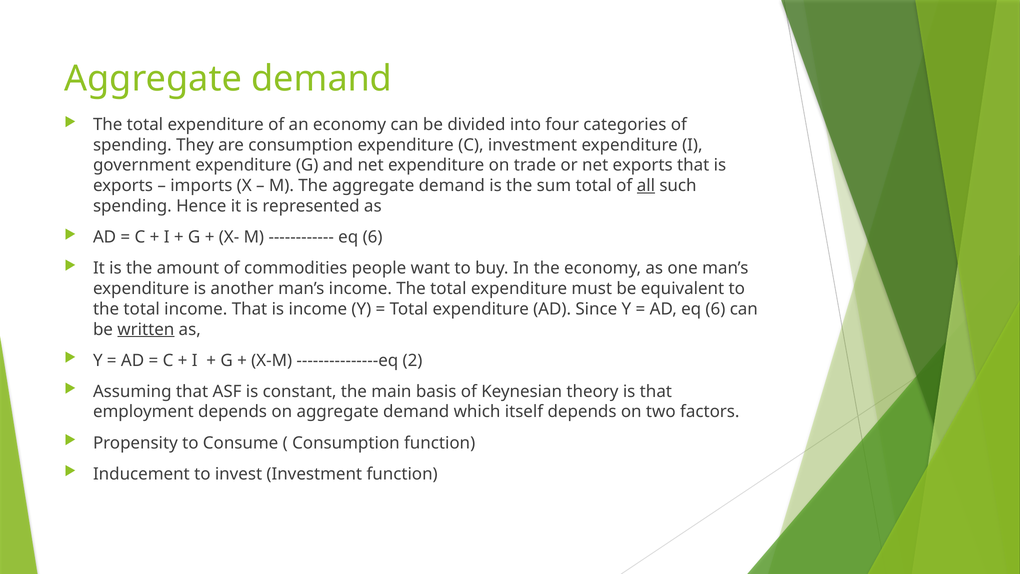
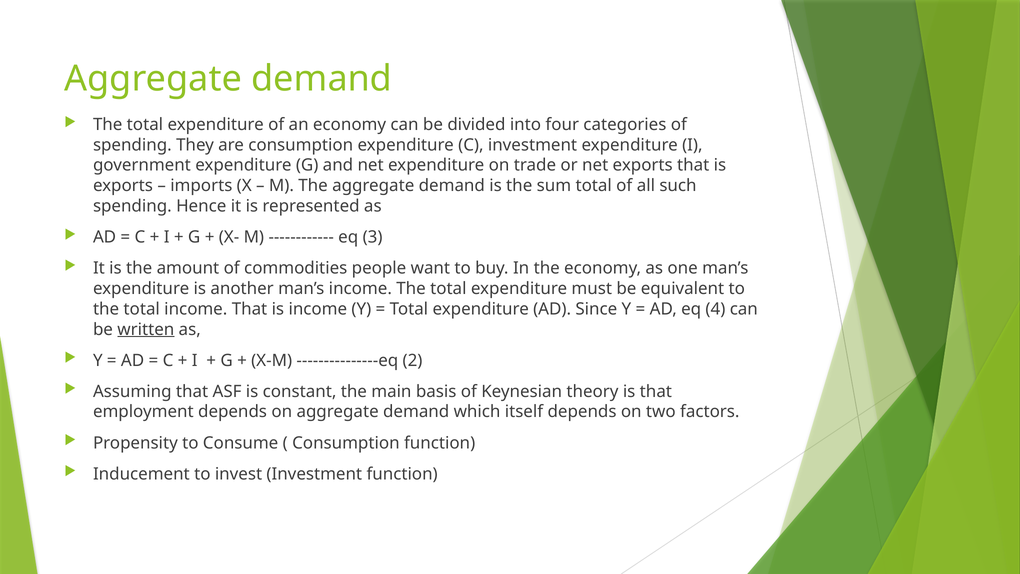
all underline: present -> none (646, 186)
6: 6 -> 3 (373, 237)
AD eq 6: 6 -> 4 (715, 309)
